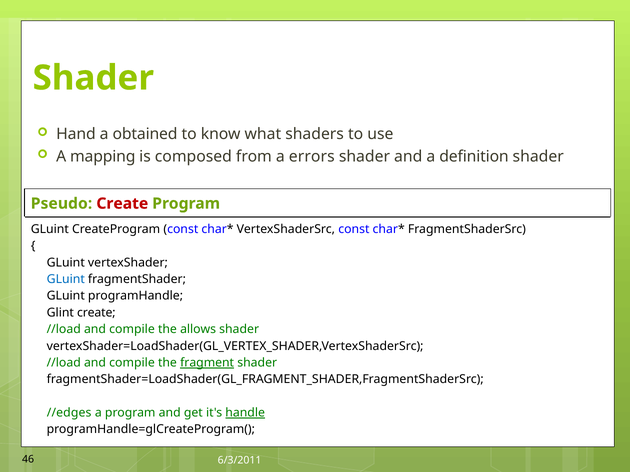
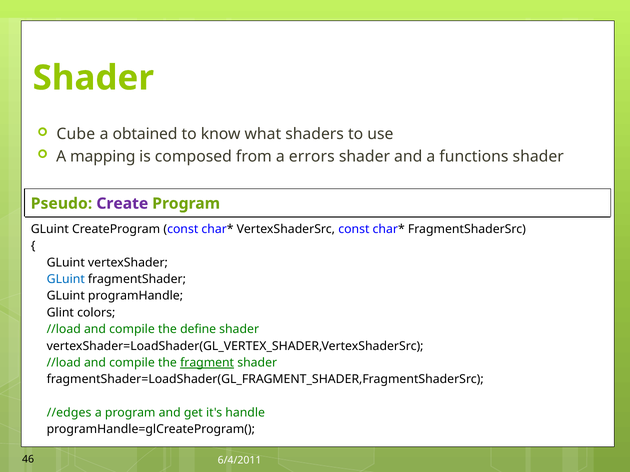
Hand: Hand -> Cube (76, 134)
definition: definition -> functions (474, 156)
Create colour: red -> purple (122, 204)
Glint create: create -> colors (96, 313)
allows: allows -> define (198, 330)
handle underline: present -> none (245, 413)
6/3/2011: 6/3/2011 -> 6/4/2011 (240, 461)
